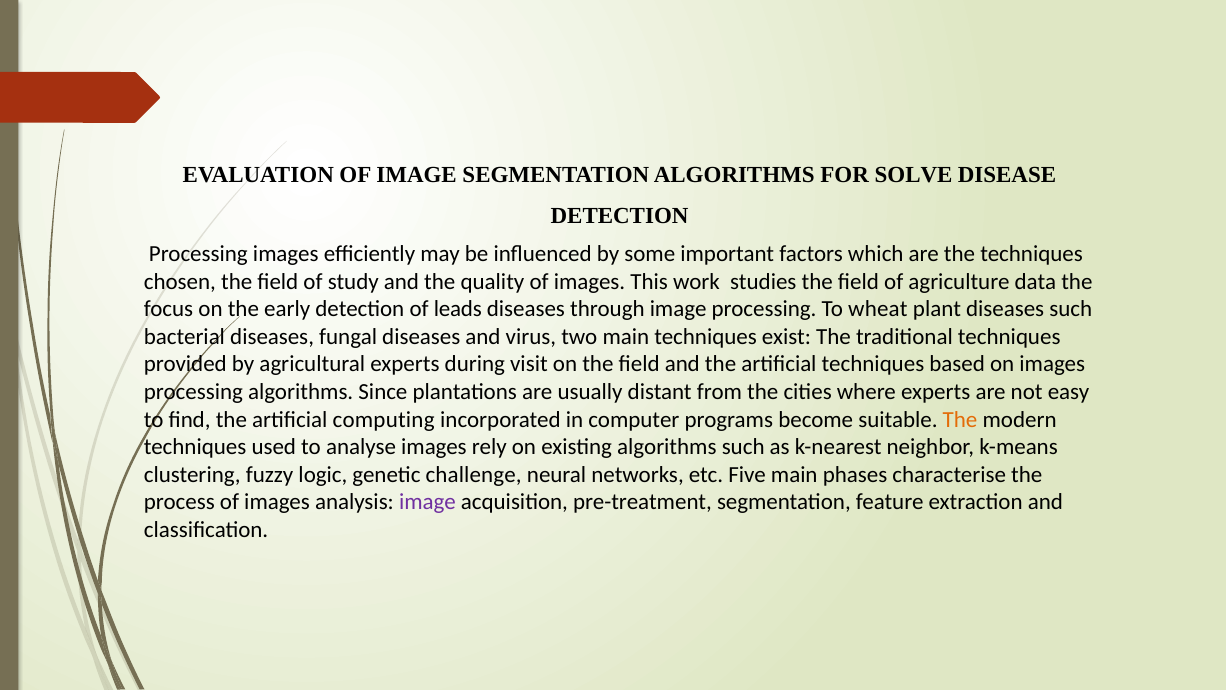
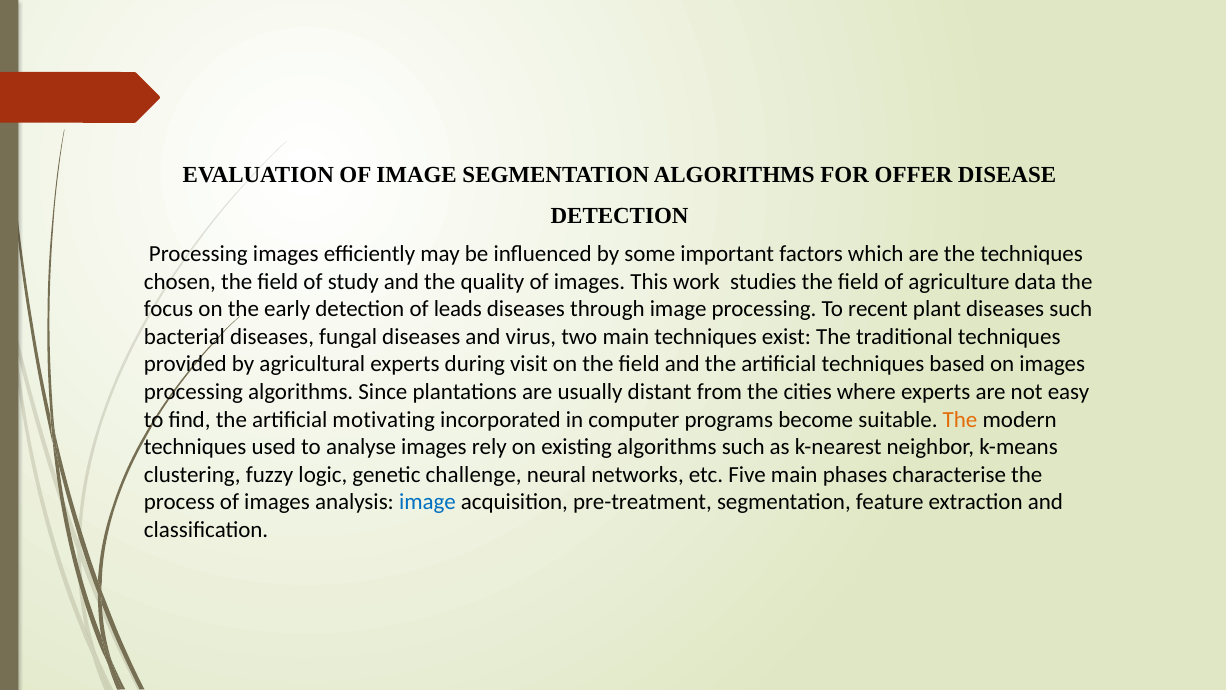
SOLVE: SOLVE -> OFFER (914, 175)
wheat: wheat -> recent (878, 309)
computing: computing -> motivating (384, 419)
image colour: purple -> blue (427, 502)
